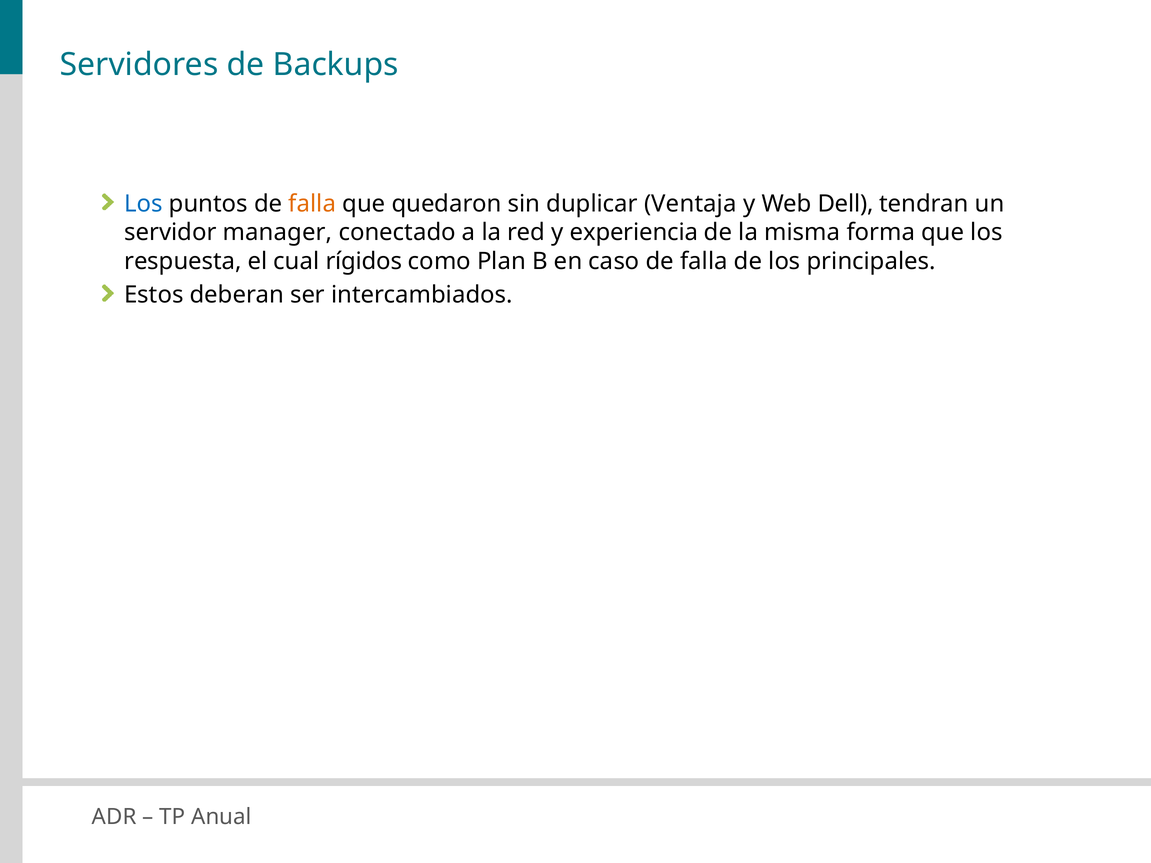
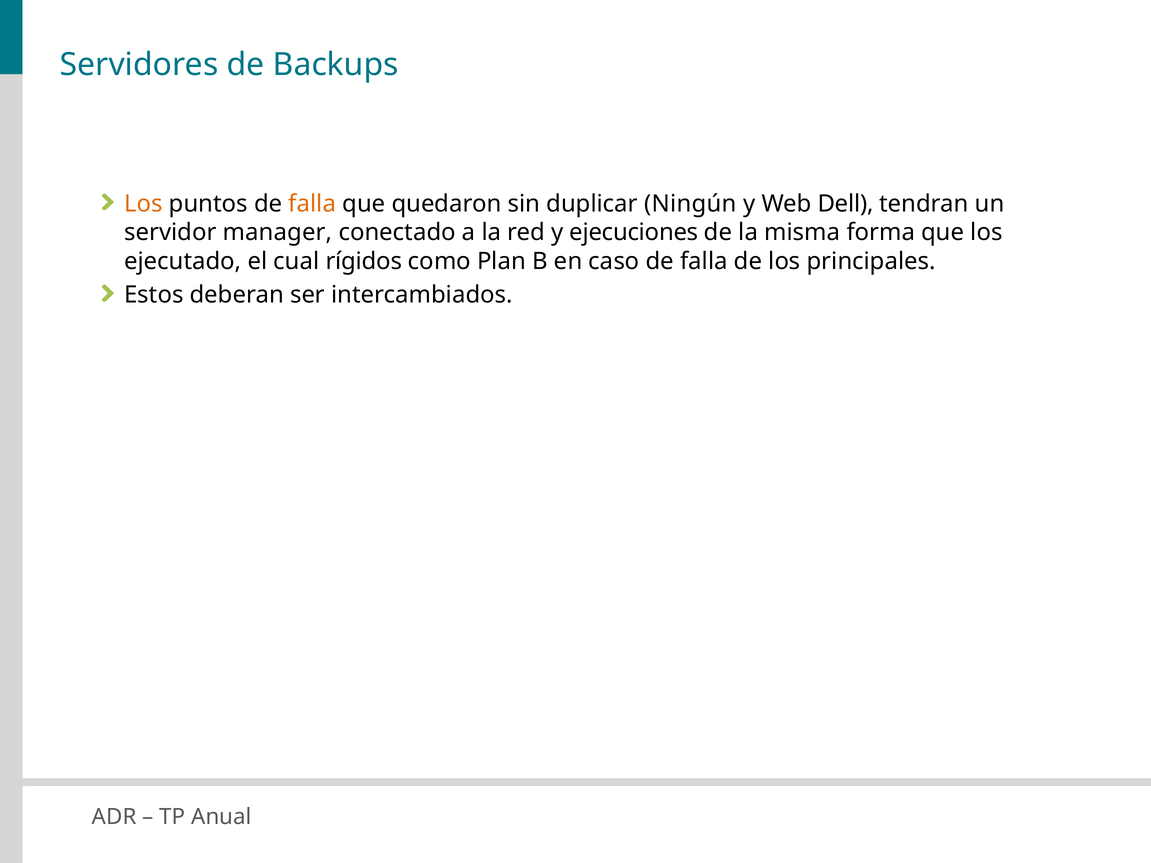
Los colour: blue -> orange (143, 204)
Ventaja: Ventaja -> Ningún (690, 204)
experiencia: experiencia -> ejecuciones (634, 233)
respuesta: respuesta -> ejecutado (183, 261)
